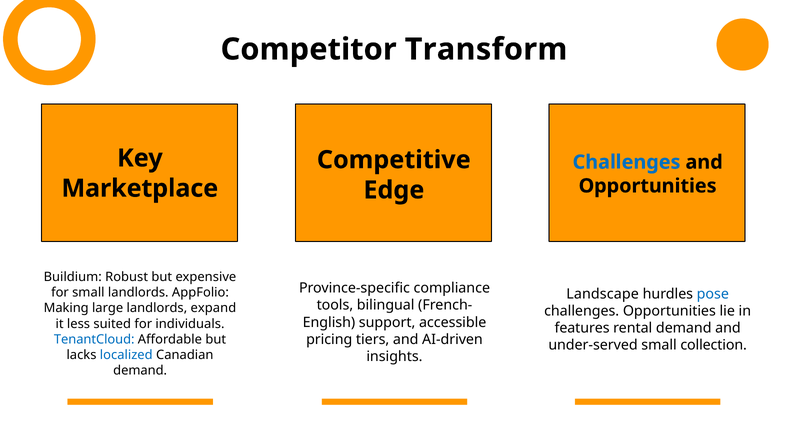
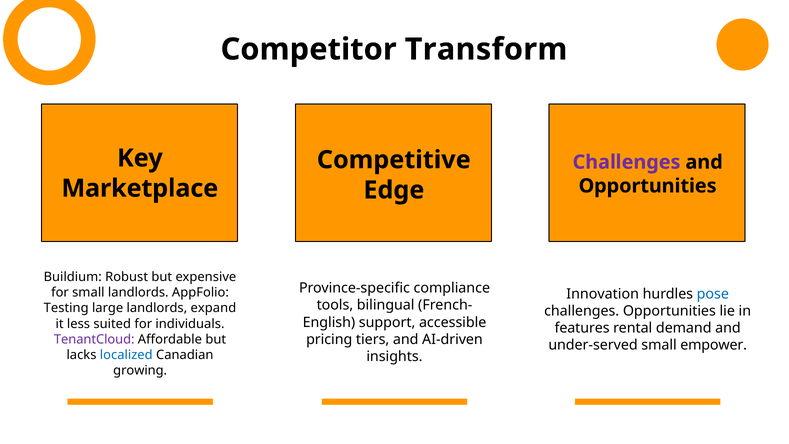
Challenges colour: blue -> purple (627, 162)
Landscape: Landscape -> Innovation (603, 294)
Making: Making -> Testing (66, 308)
TenantCloud colour: blue -> purple (94, 339)
collection: collection -> empower (714, 345)
demand: demand -> growing (140, 370)
